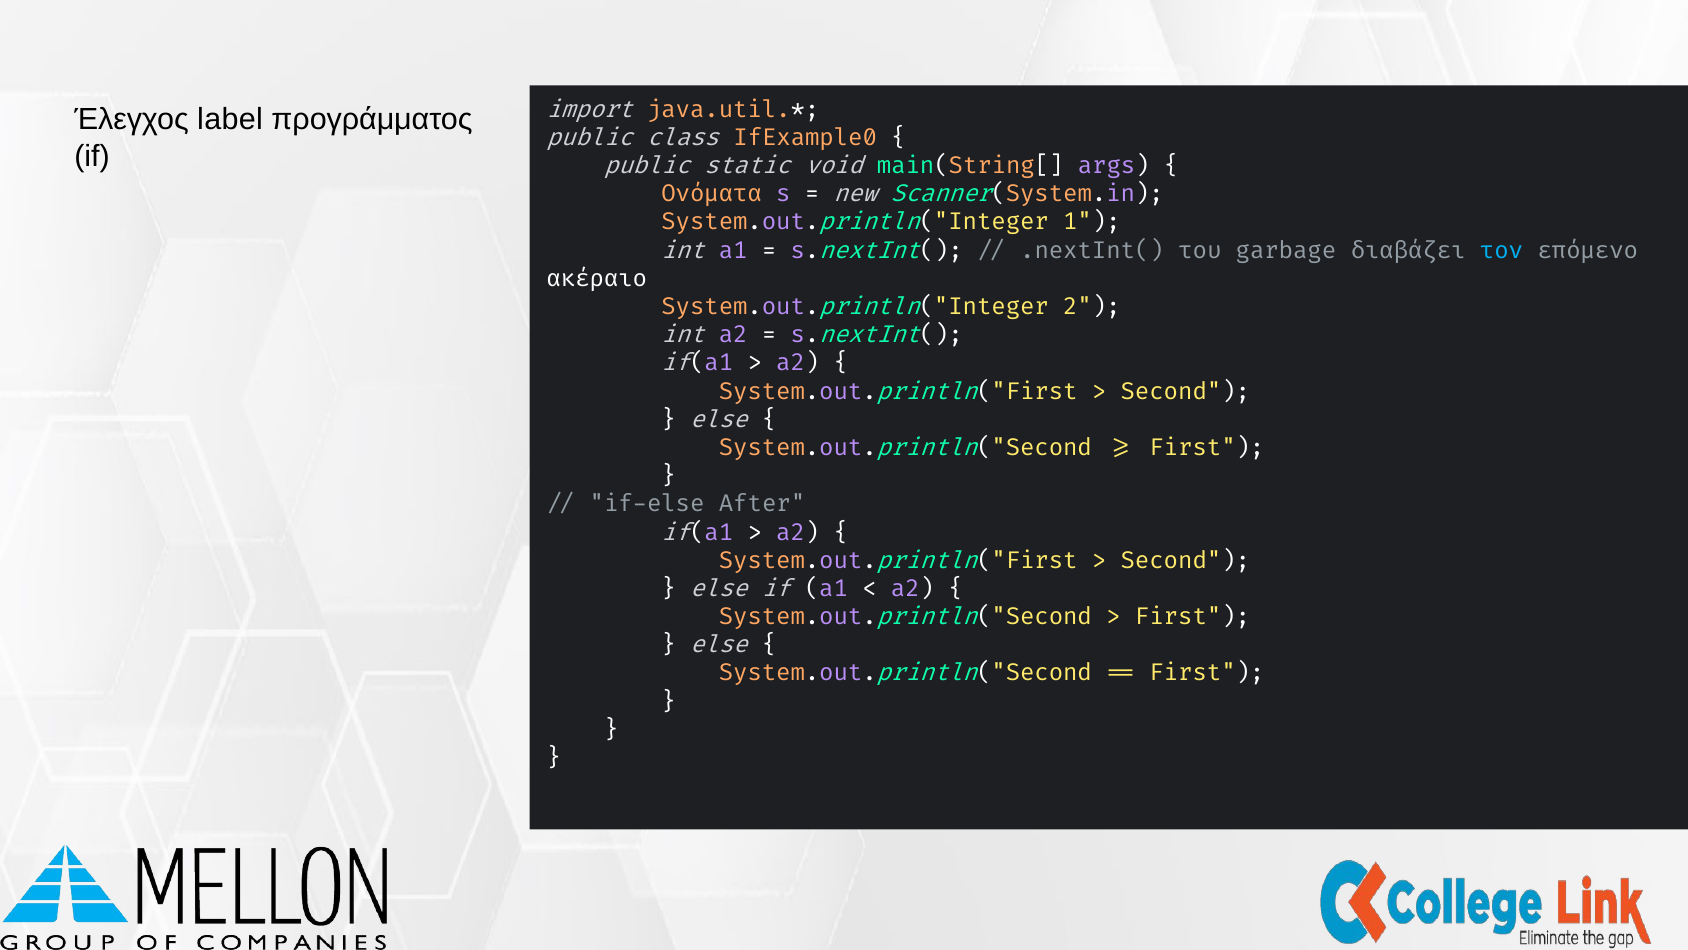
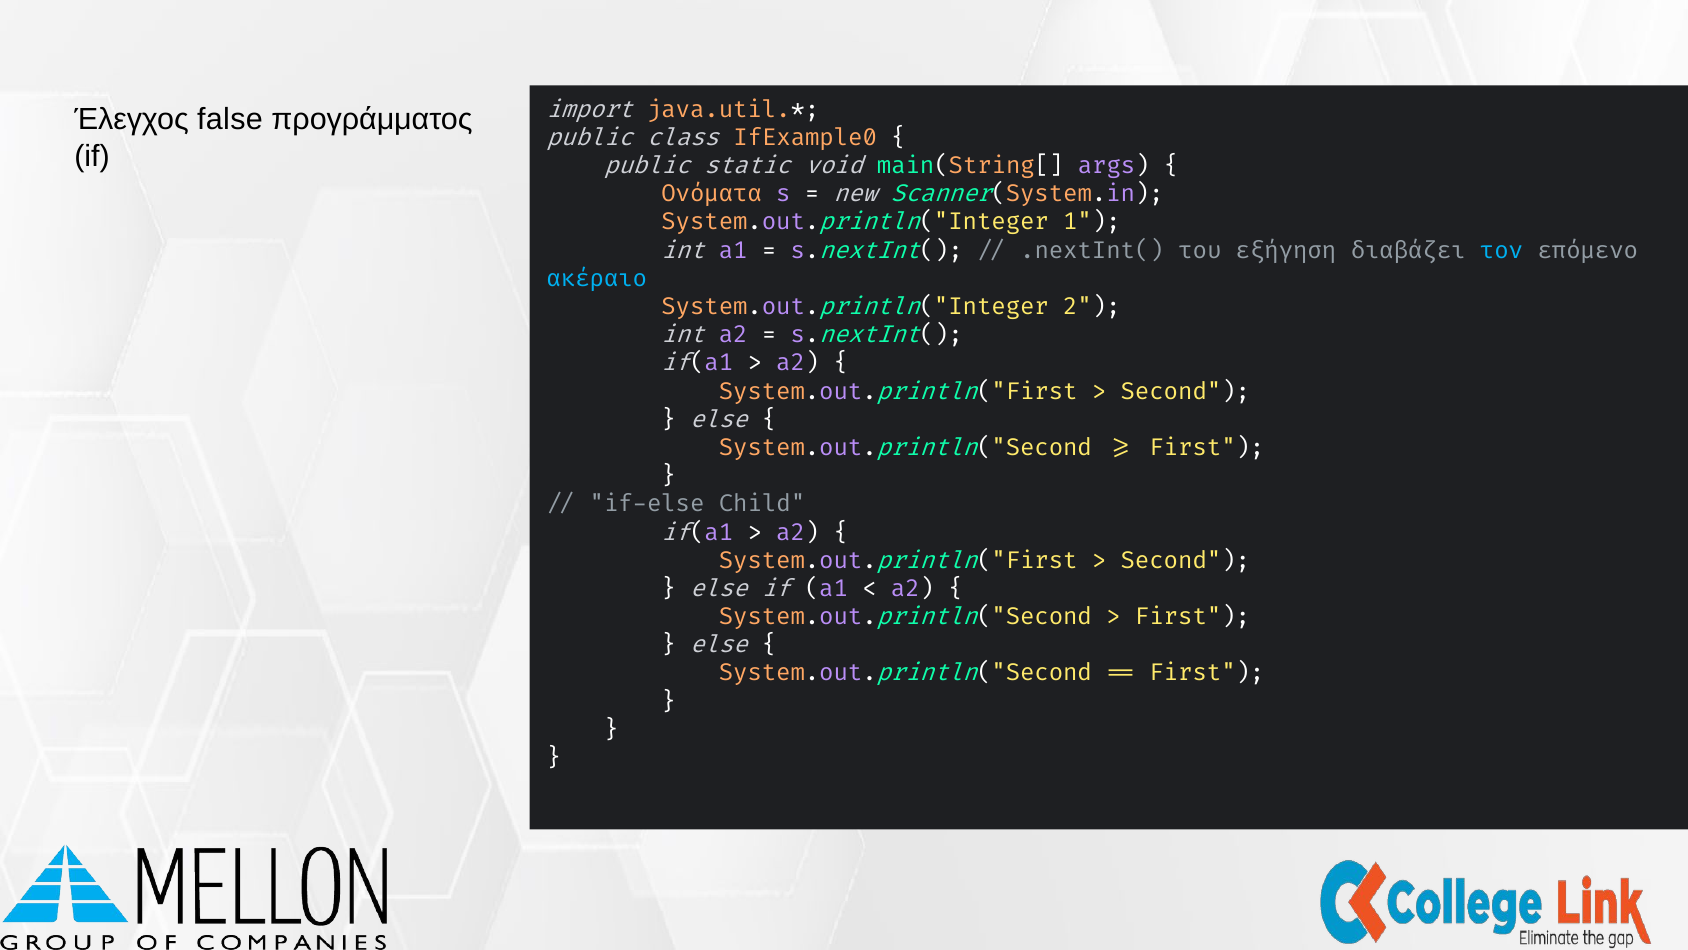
label: label -> false (230, 119)
garbage: garbage -> εξήγηση (1286, 250)
ακέραιο colour: white -> light blue (597, 278)
After: After -> Child (762, 504)
